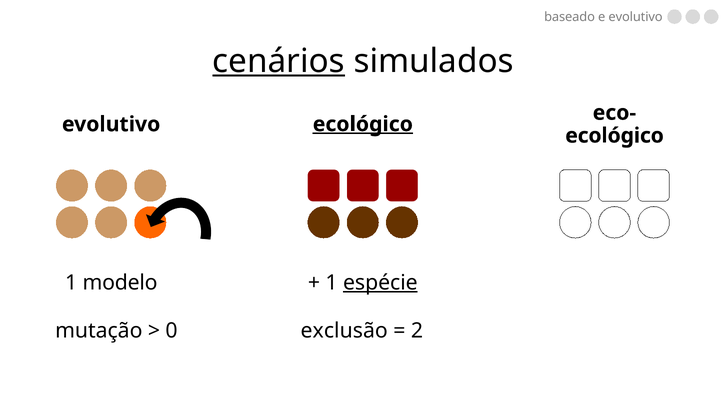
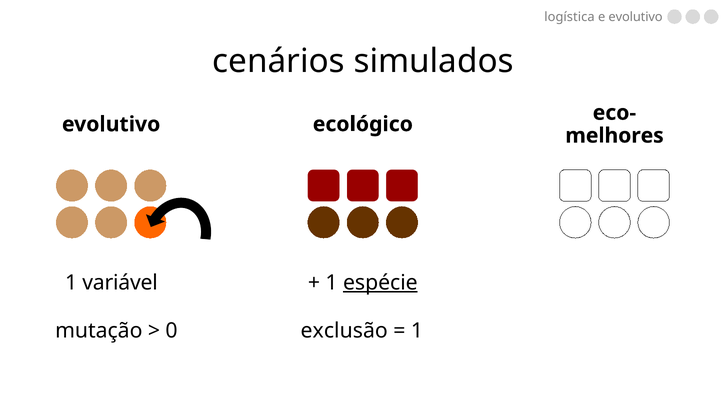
baseado: baseado -> logística (569, 17)
cenários underline: present -> none (279, 61)
ecológico underline: present -> none (363, 124)
ecológico: ecológico -> melhores (615, 136)
modelo: modelo -> variável (120, 283)
2: 2 -> 1 (417, 331)
